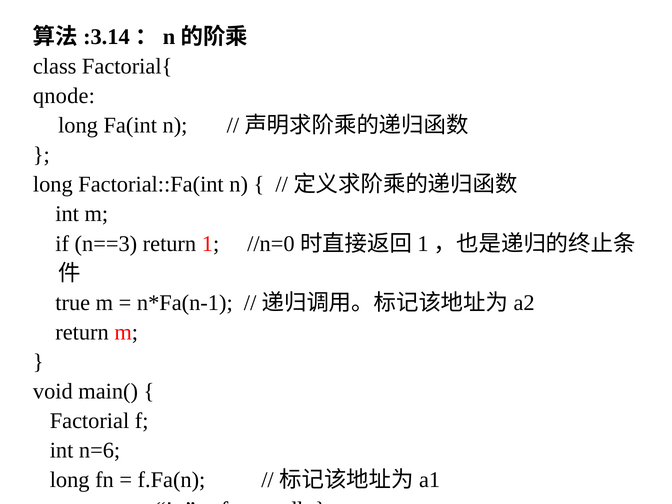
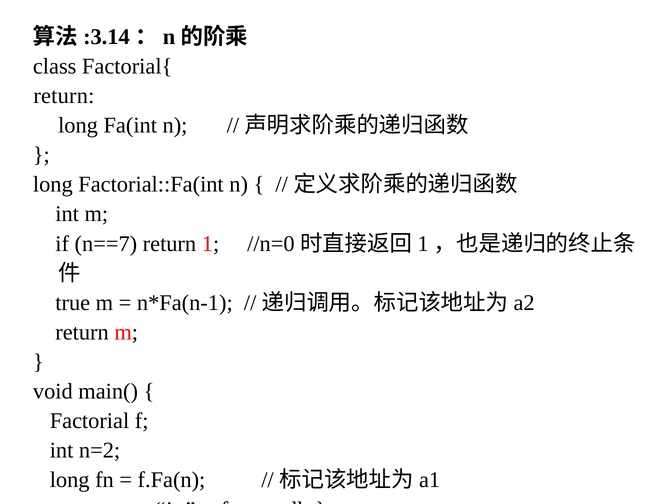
qnode: qnode -> return (64, 96)
n==3: n==3 -> n==7 (106, 244)
n=6: n=6 -> n=2 (100, 451)
